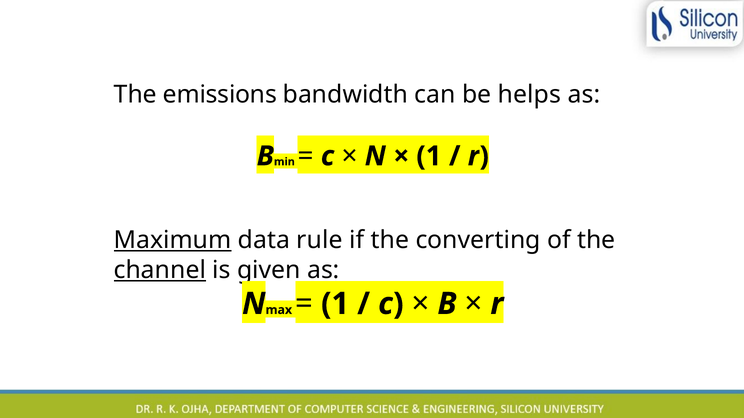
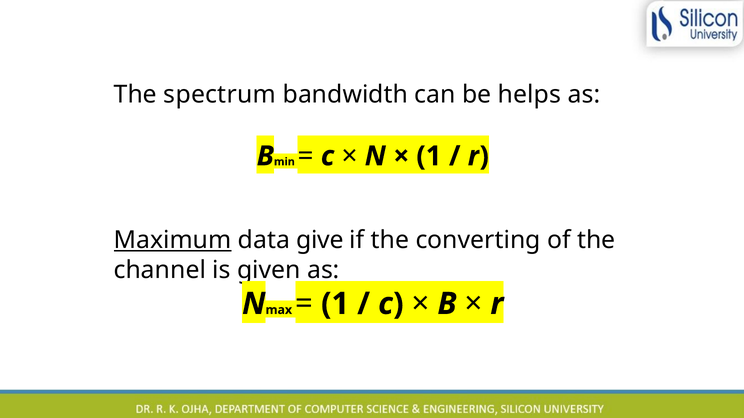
emissions: emissions -> spectrum (220, 95)
rule: rule -> give (320, 240)
channel underline: present -> none (160, 270)
